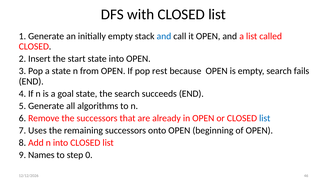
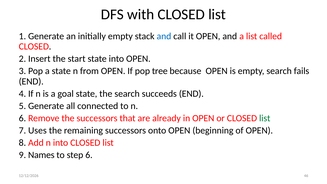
rest: rest -> tree (160, 71)
algorithms: algorithms -> connected (98, 106)
list colour: blue -> green (265, 118)
step 0: 0 -> 6 (89, 155)
